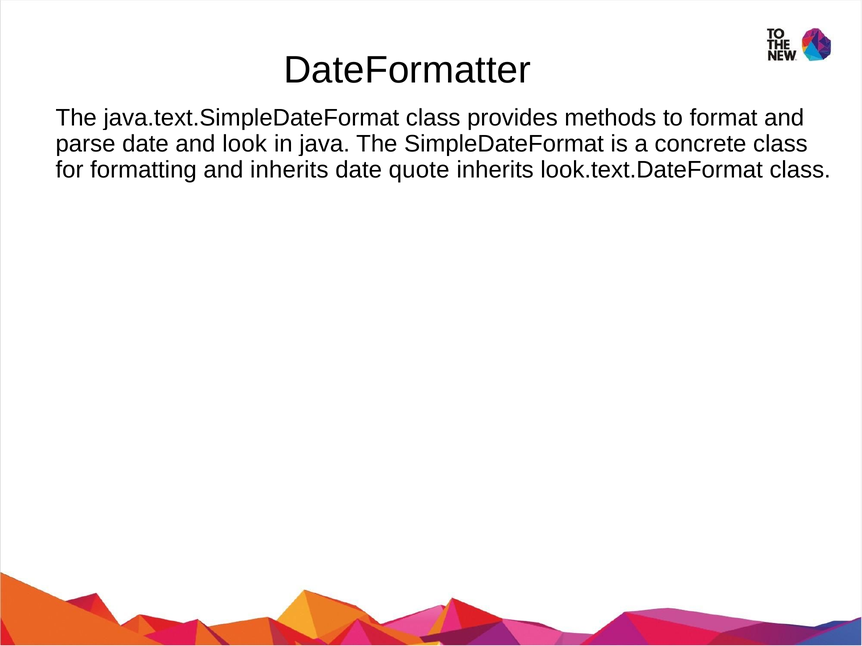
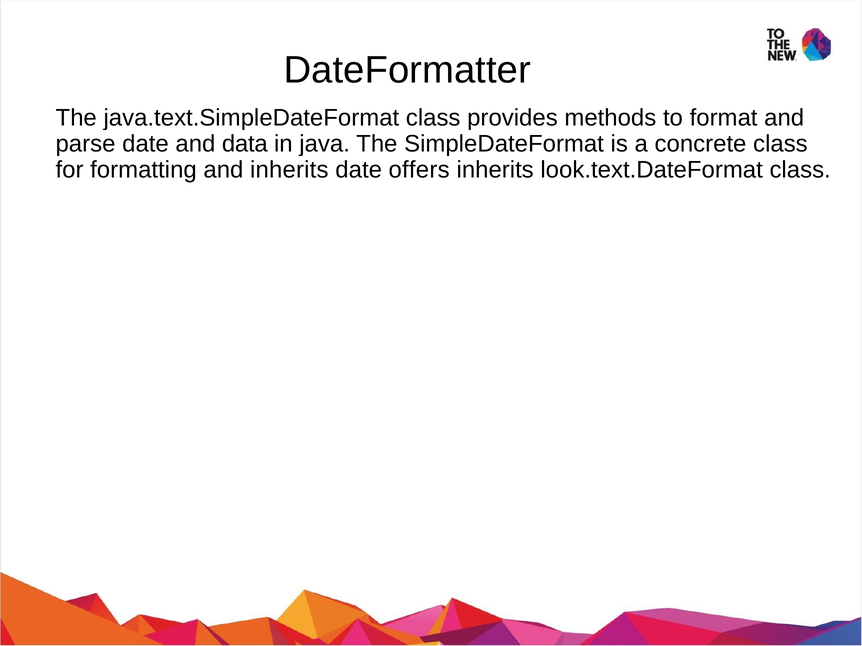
look: look -> data (245, 144)
quote: quote -> offers (419, 170)
